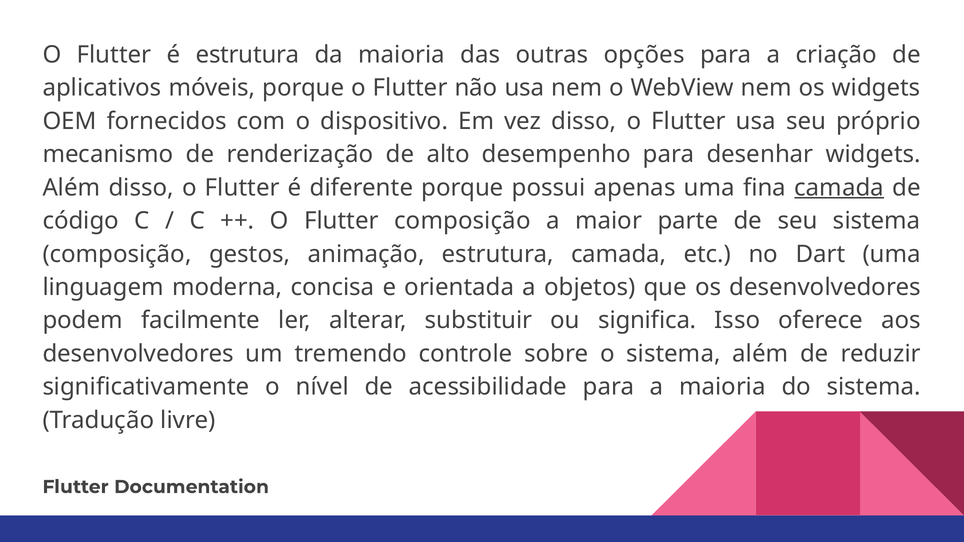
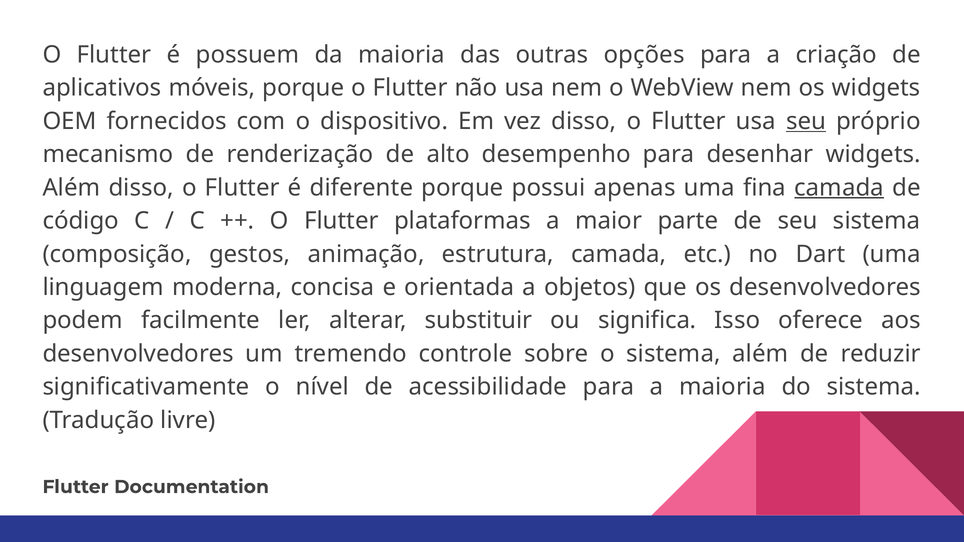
é estrutura: estrutura -> possuem (247, 55)
seu underline: none -> present (806, 121)
Flutter composição: composição -> plataformas (463, 221)
